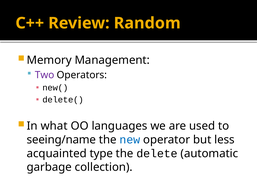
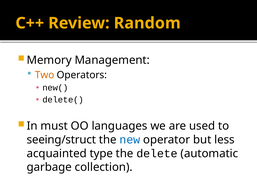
Two colour: purple -> orange (45, 75)
what: what -> must (54, 126)
seeing/name: seeing/name -> seeing/struct (61, 140)
